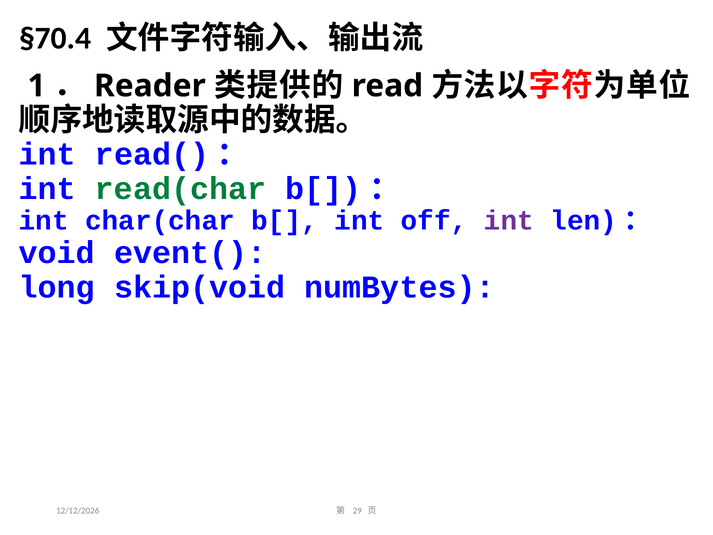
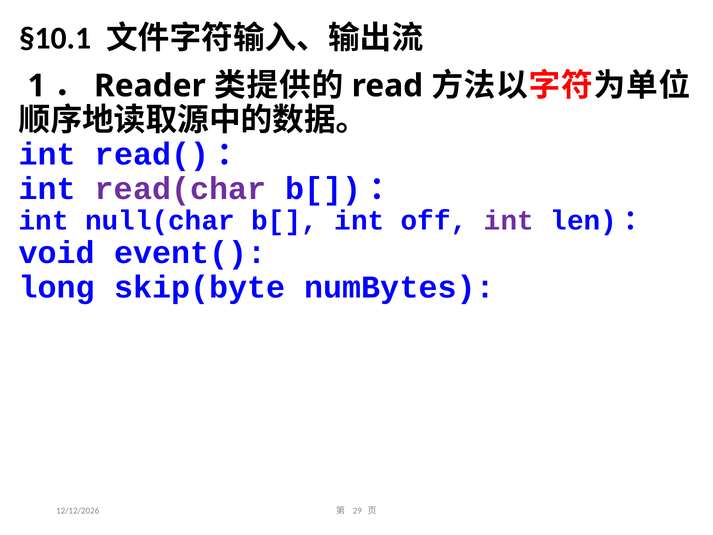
§70.4: §70.4 -> §10.1 (55, 38)
read(char colour: green -> purple (181, 189)
char(char: char(char -> null(char (160, 221)
skip(void: skip(void -> skip(byte (200, 287)
